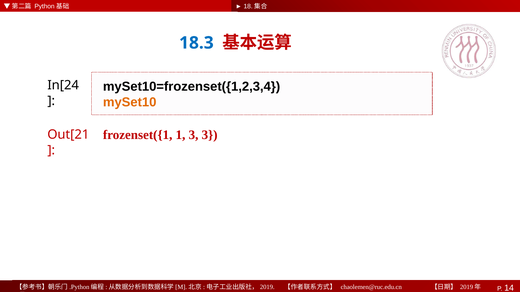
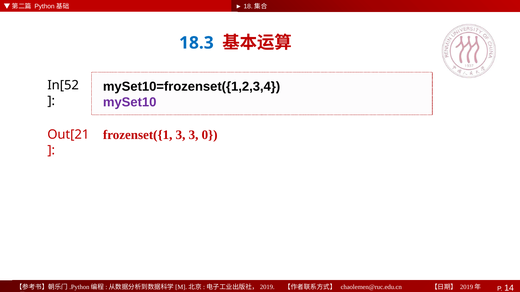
In[24: In[24 -> In[52 (63, 85)
mySet10 colour: orange -> purple (130, 102)
frozenset({1 1: 1 -> 3 (180, 135)
3 3: 3 -> 0 (210, 135)
